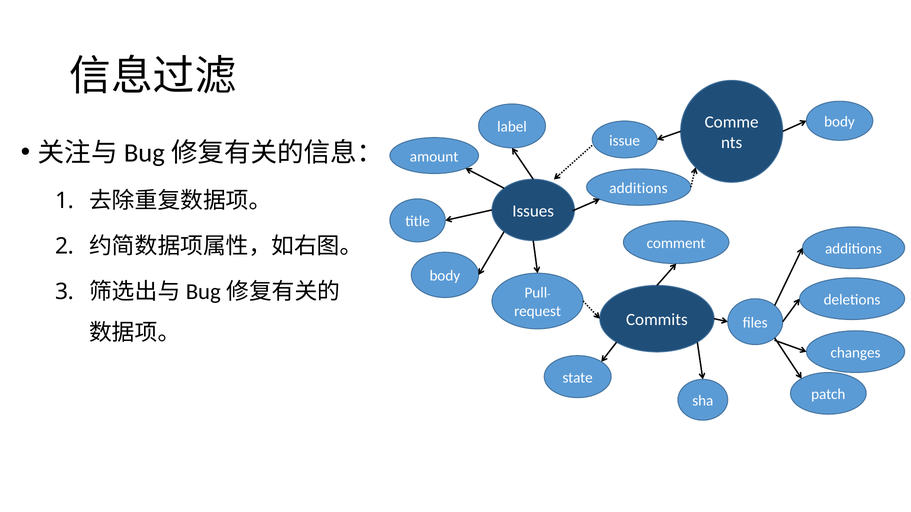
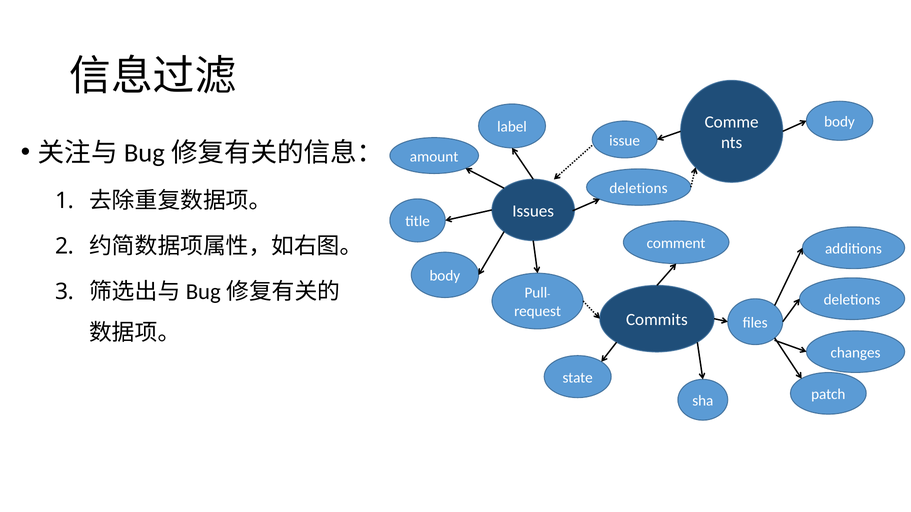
additions: additions -> deletions (638, 188)
